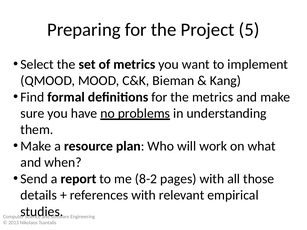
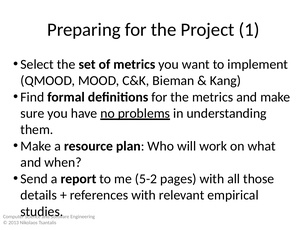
Project 5: 5 -> 1 (249, 30)
8-2: 8-2 -> 5-2 (146, 179)
